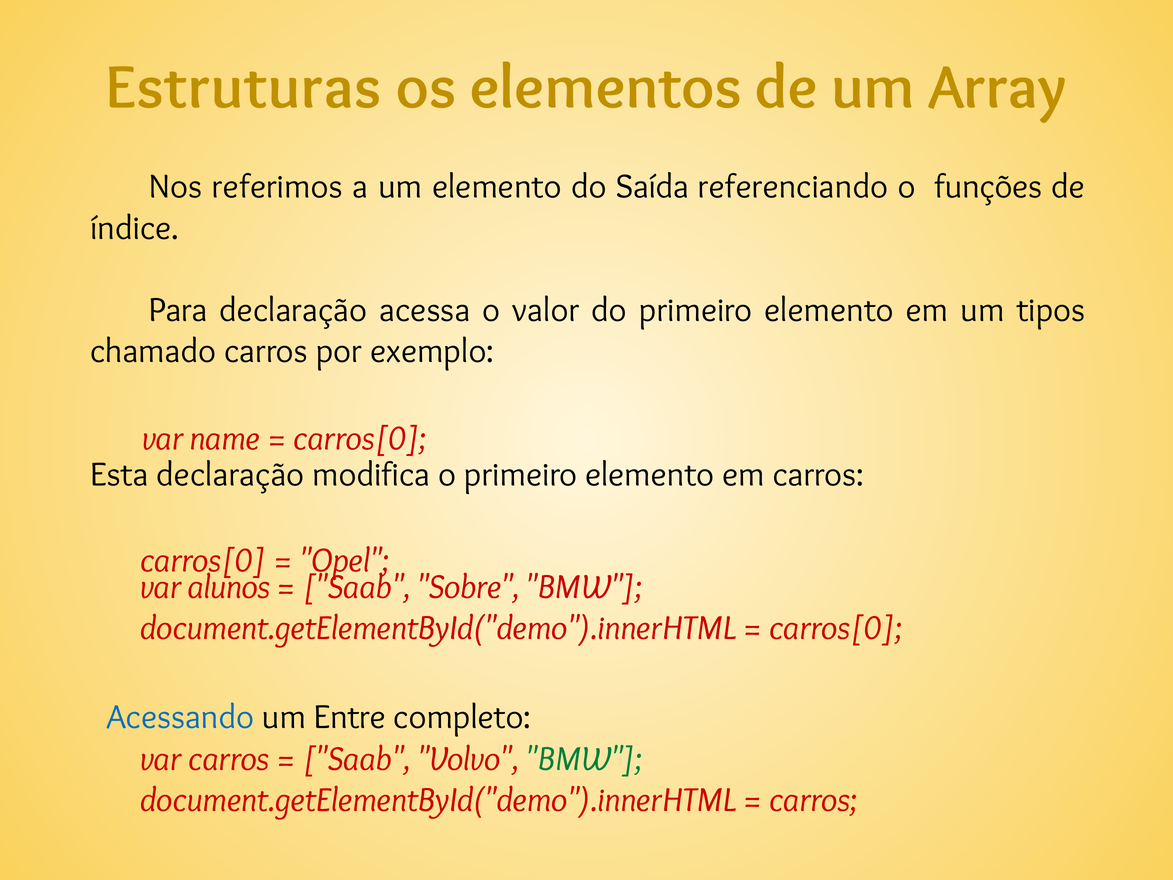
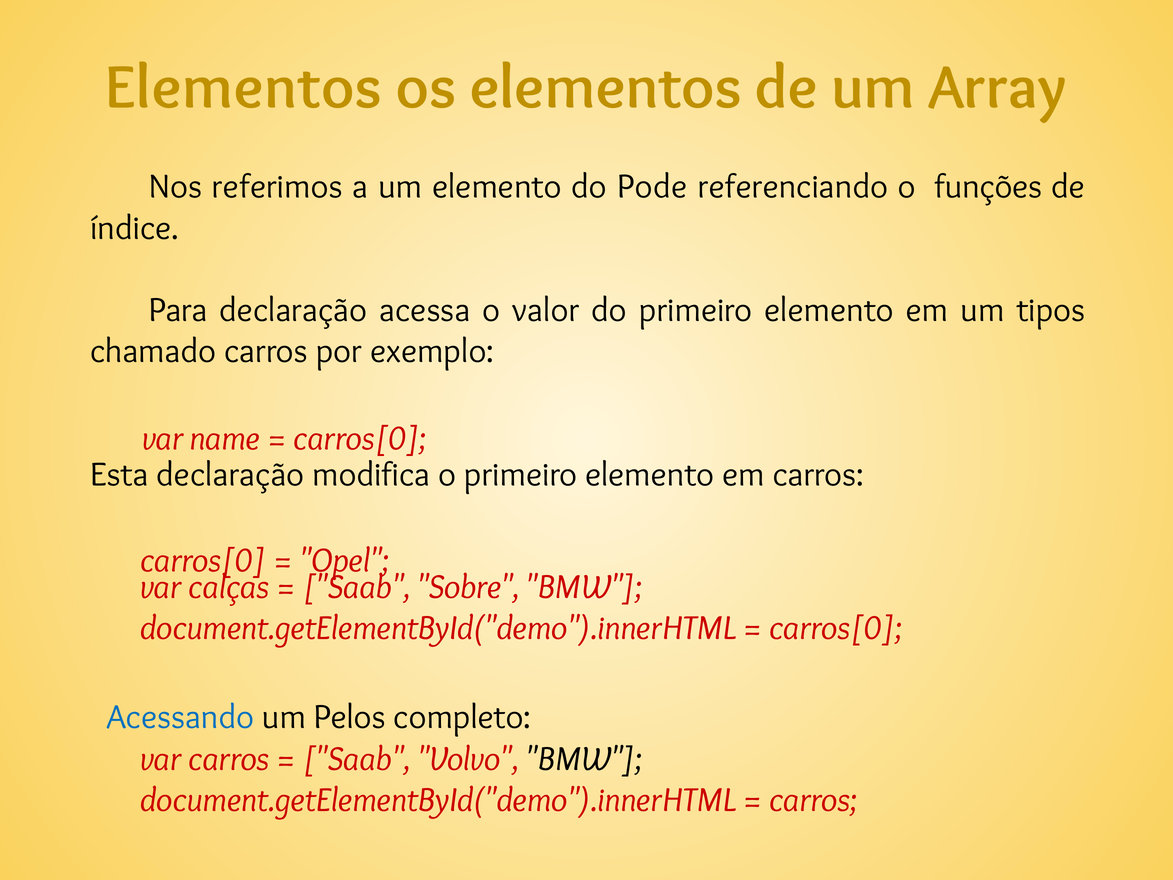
Estruturas: Estruturas -> Elementos (244, 87)
Saída: Saída -> Pode (652, 187)
alunos: alunos -> calças (229, 587)
Entre: Entre -> Pelos (350, 717)
BMW colour: green -> black (584, 759)
